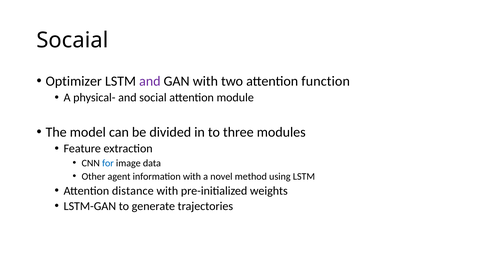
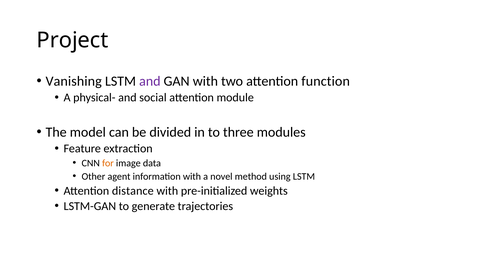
Socaial: Socaial -> Project (73, 40)
Optimizer: Optimizer -> Vanishing (74, 81)
for colour: blue -> orange (108, 163)
